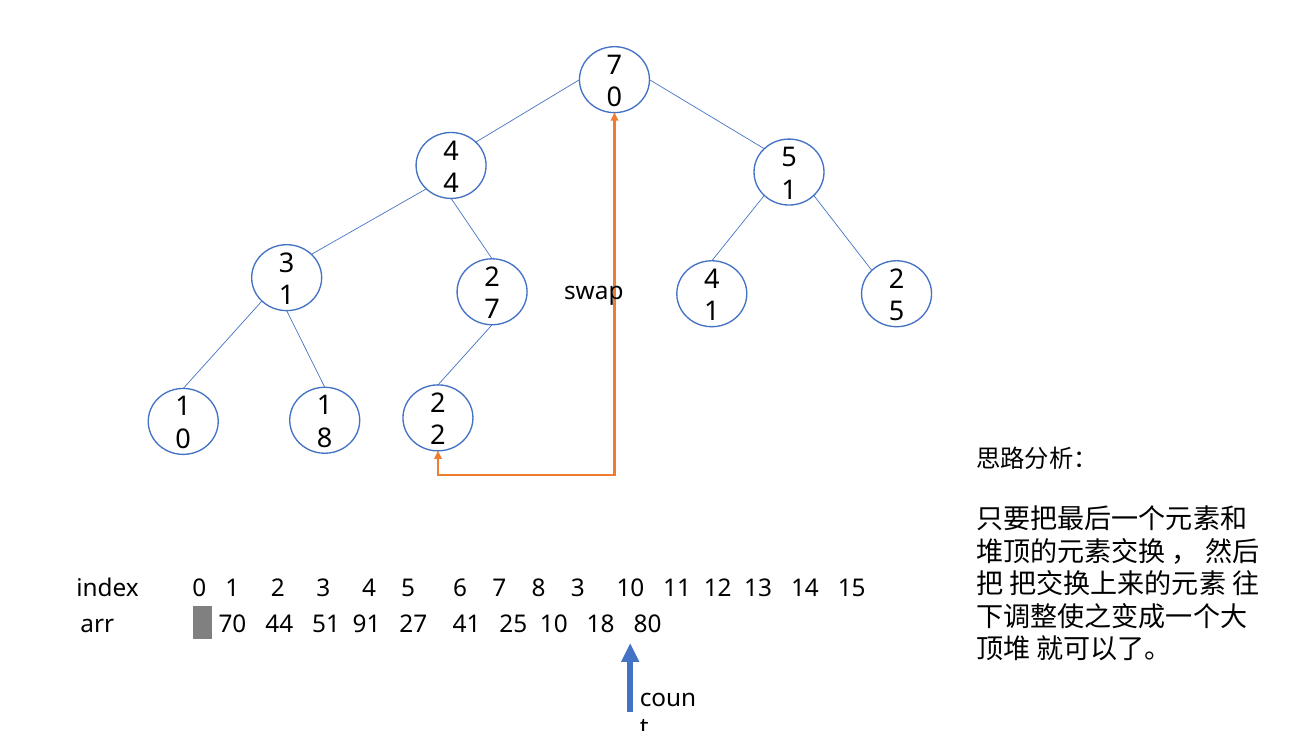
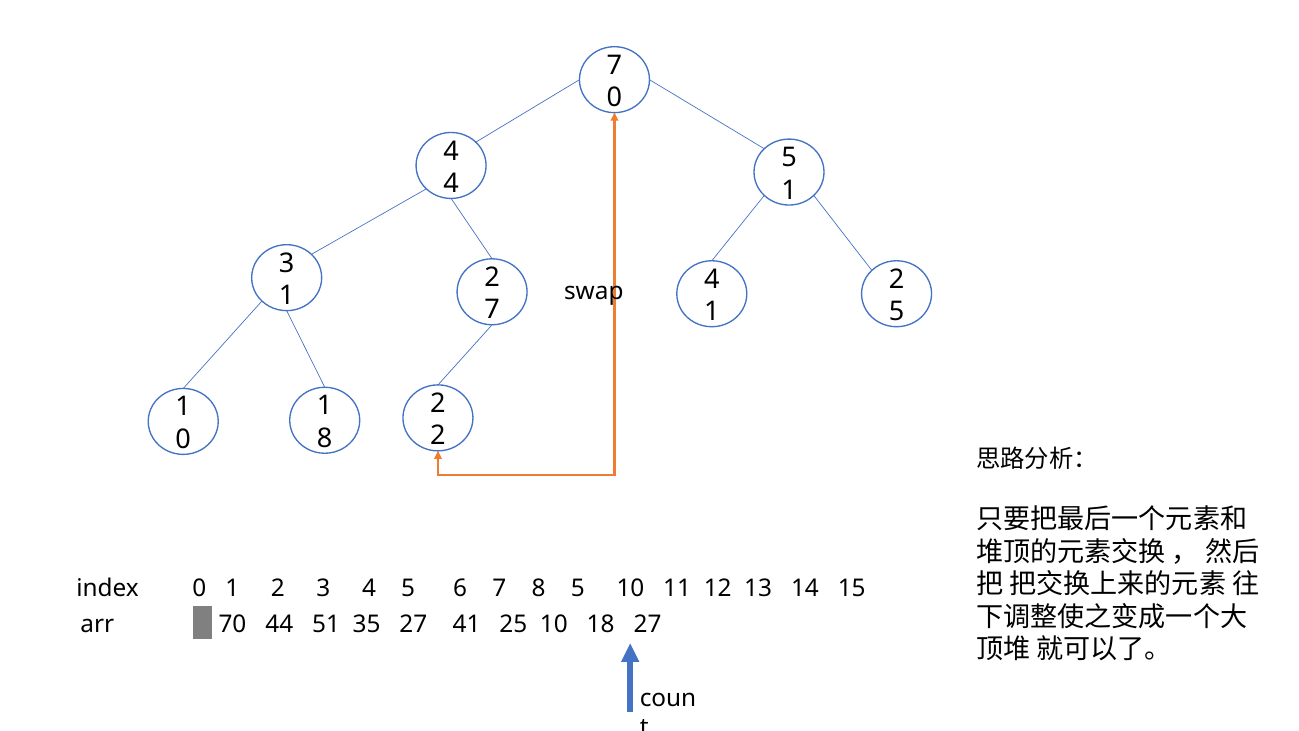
8 3: 3 -> 5 (578, 588)
91: 91 -> 35 (367, 624)
18 80: 80 -> 27 (648, 624)
